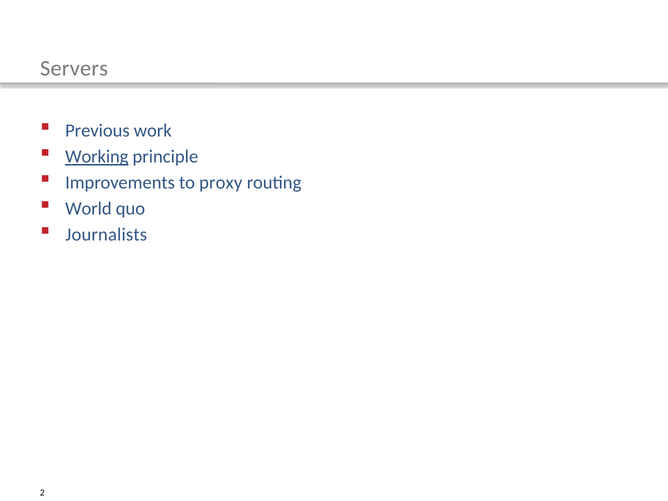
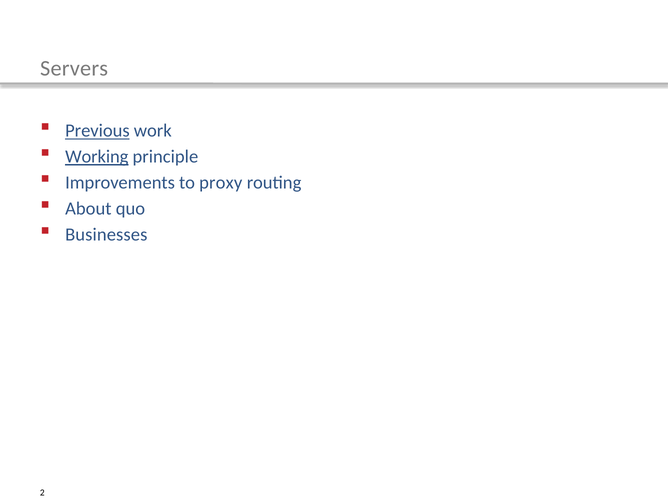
Previous underline: none -> present (97, 131)
World: World -> About (88, 209)
Journalists: Journalists -> Businesses (106, 235)
